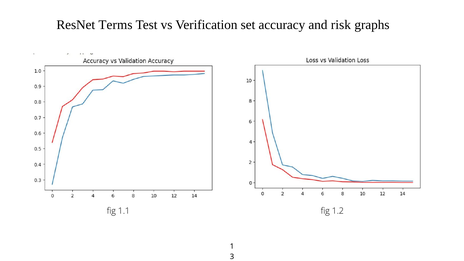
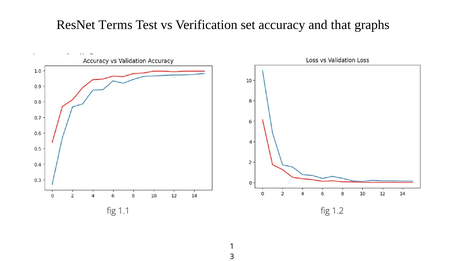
risk: risk -> that (341, 25)
